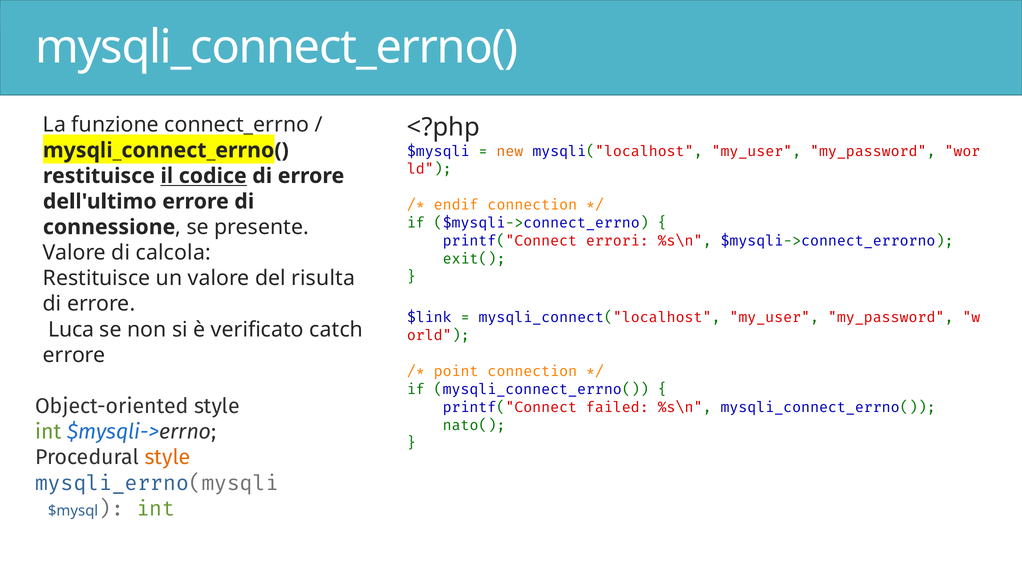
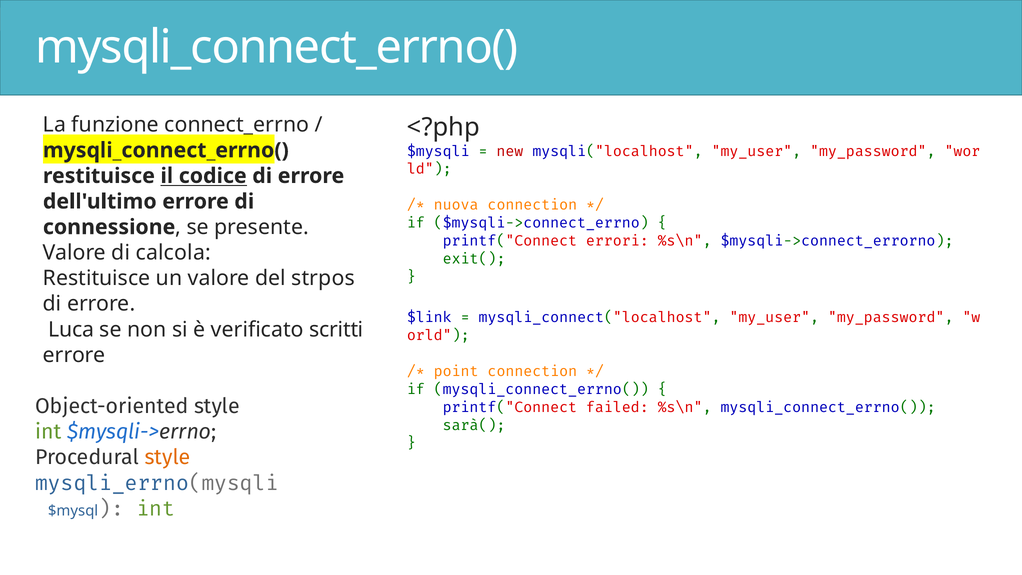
new colour: orange -> red (510, 151)
endif: endif -> nuova (456, 205)
risulta: risulta -> strpos (323, 278)
catch: catch -> scritti (336, 329)
nato(: nato( -> sarà( (474, 425)
